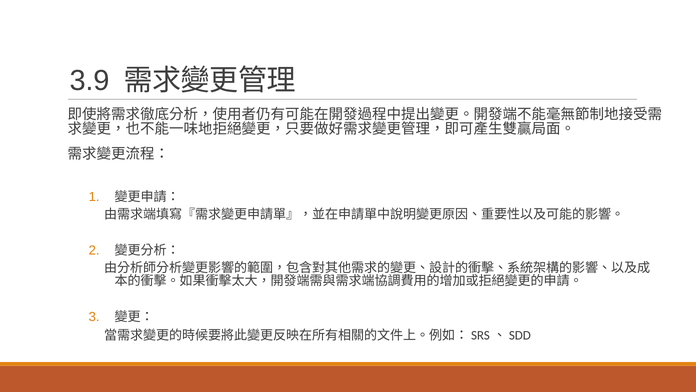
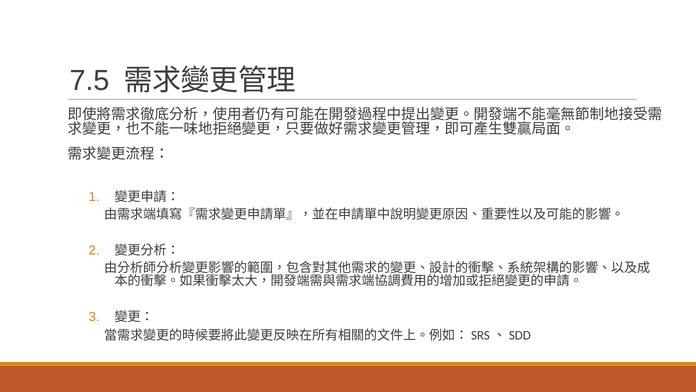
3.9: 3.9 -> 7.5 (89, 81)
